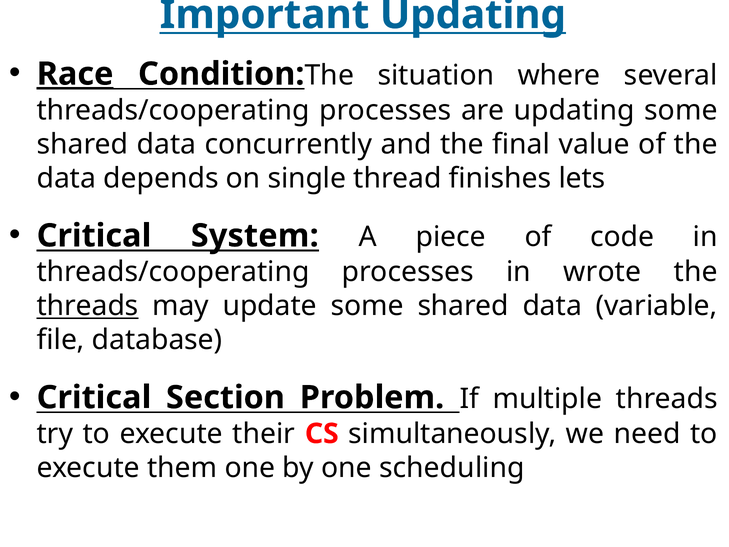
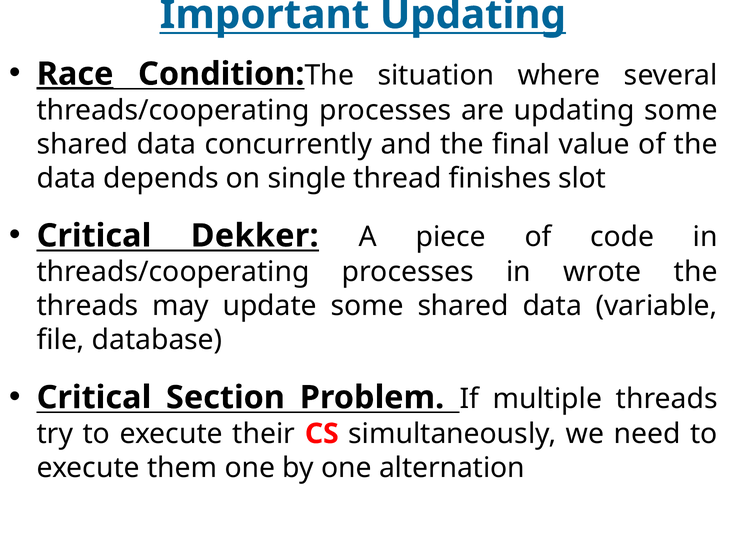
lets: lets -> slot (582, 178)
System: System -> Dekker (255, 236)
threads underline: present -> none (88, 306)
scheduling: scheduling -> alternation (452, 468)
